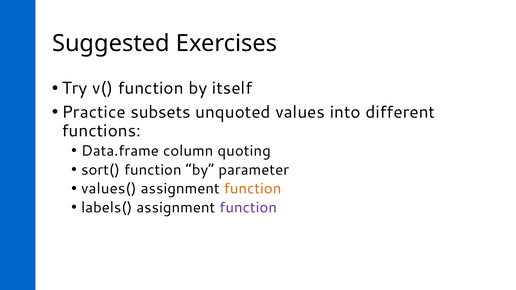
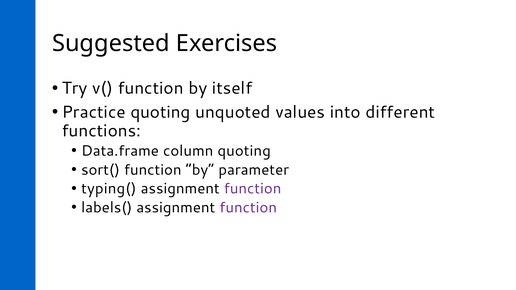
Practice subsets: subsets -> quoting (160, 112)
values(: values( -> typing( (109, 189)
function colour: orange -> purple (253, 189)
